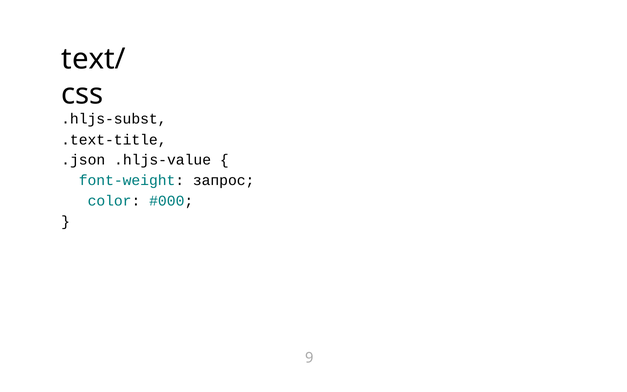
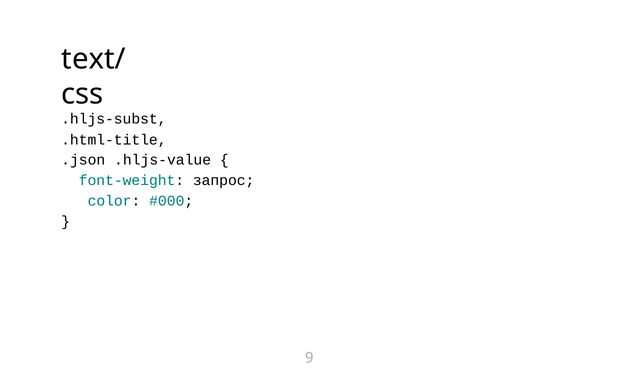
.text-title: .text-title -> .html-title (114, 140)
